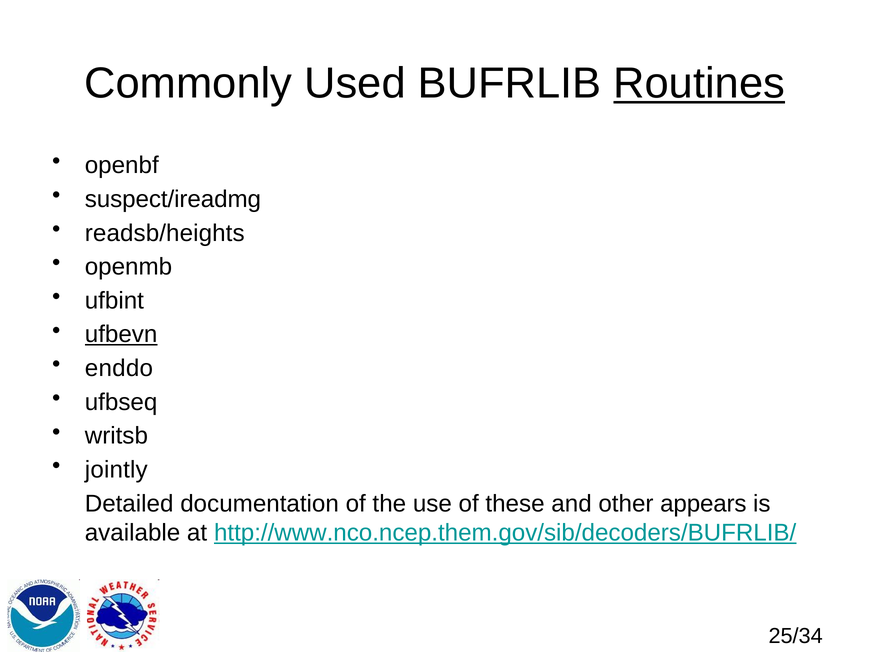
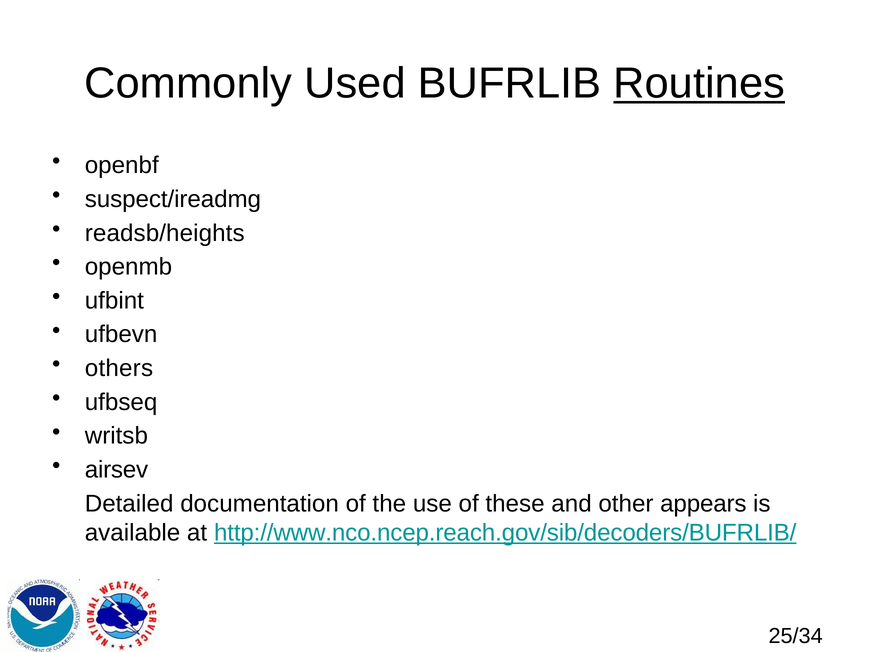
ufbevn underline: present -> none (121, 335)
enddo: enddo -> others (119, 369)
jointly: jointly -> airsev (116, 470)
http://www.nco.ncep.them.gov/sib/decoders/BUFRLIB/: http://www.nco.ncep.them.gov/sib/decoders/BUFRLIB/ -> http://www.nco.ncep.reach.gov/sib/decoders/BUFRLIB/ (505, 533)
